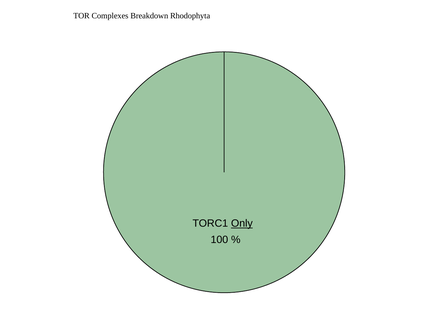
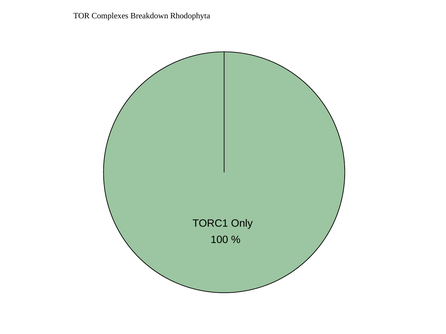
Only underline: present -> none (242, 224)
